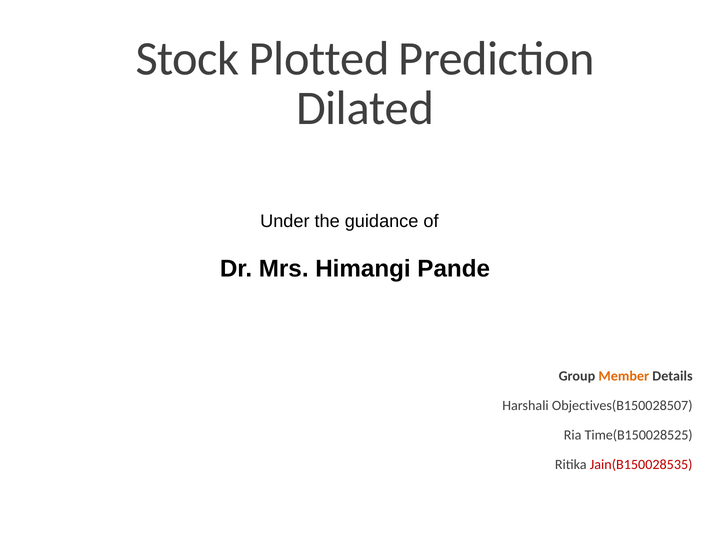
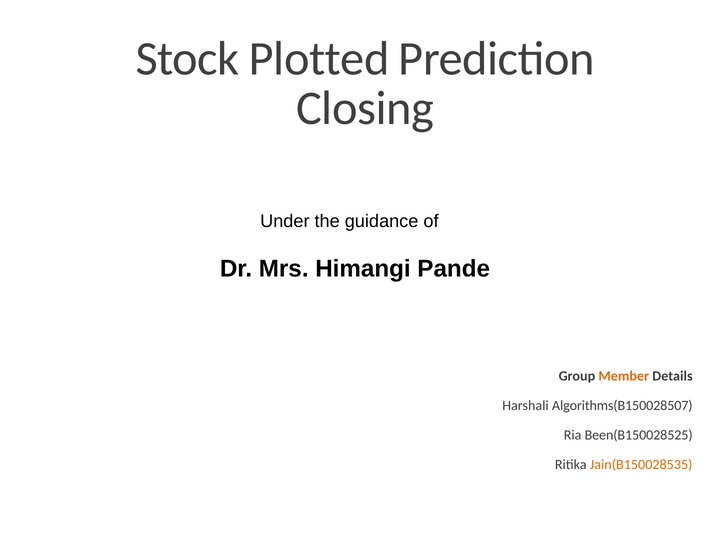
Dilated: Dilated -> Closing (365, 108)
Objectives(B150028507: Objectives(B150028507 -> Algorithms(B150028507 (622, 406)
Time(B150028525: Time(B150028525 -> Been(B150028525 (639, 435)
Jain(B150028535 colour: red -> orange (641, 465)
